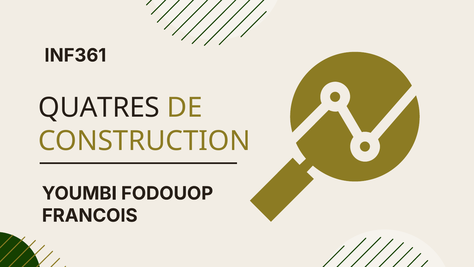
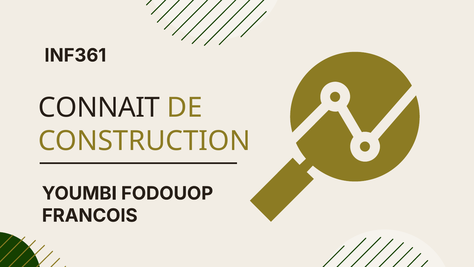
QUATRES: QUATRES -> CONNAIT (99, 107)
